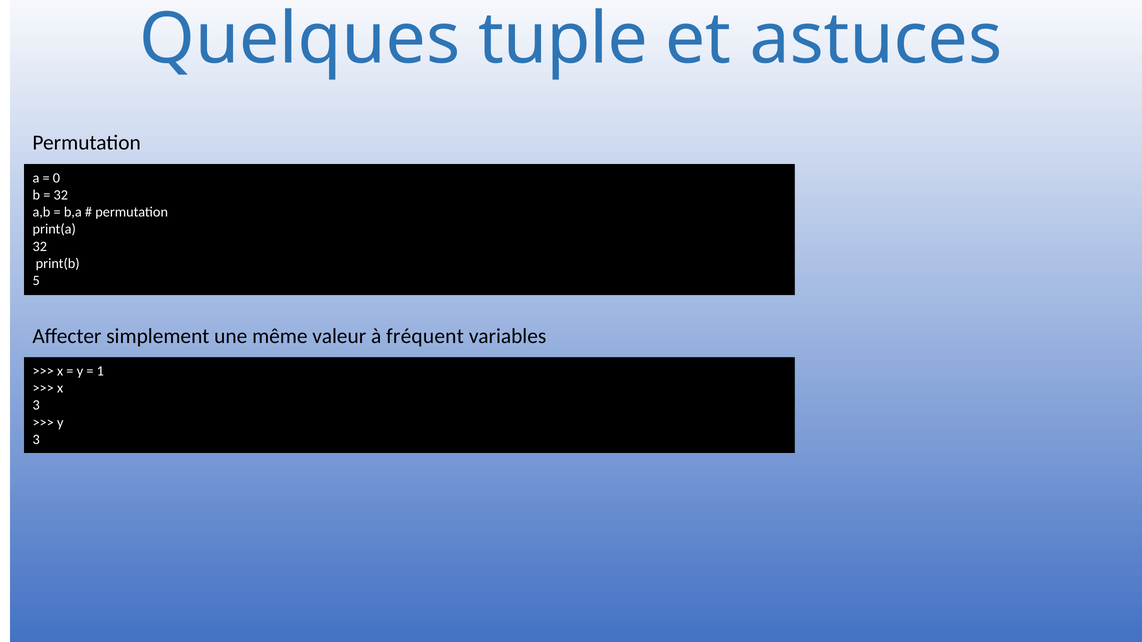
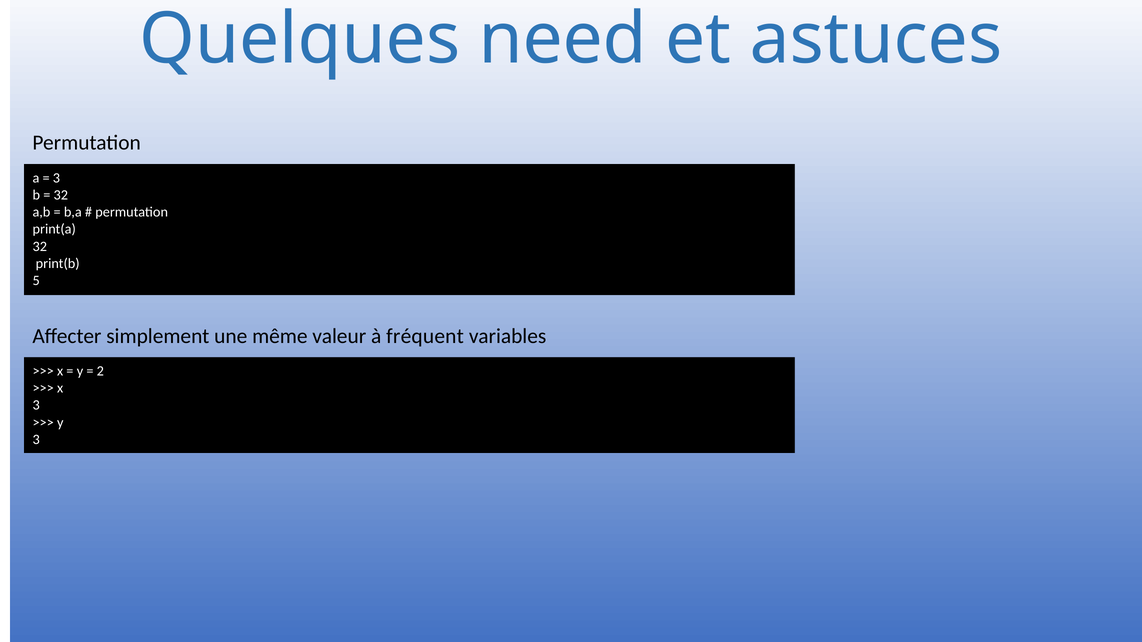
tuple: tuple -> need (563, 39)
0: 0 -> 3 (56, 178)
1: 1 -> 2 (100, 371)
